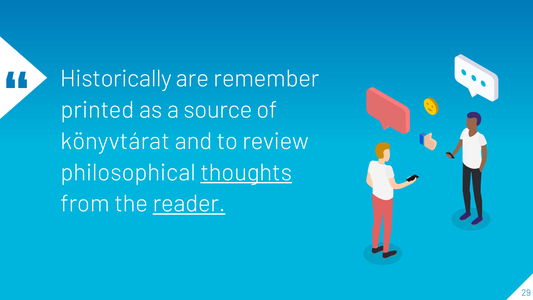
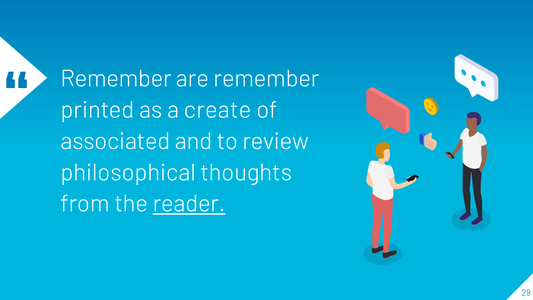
Historically: Historically -> Remember (116, 79)
source: source -> create (218, 110)
könyvtárat: könyvtárat -> associated (115, 141)
thoughts underline: present -> none (246, 172)
